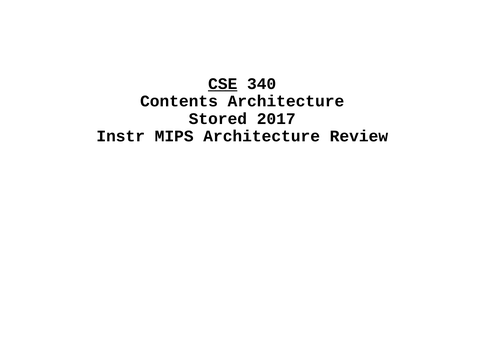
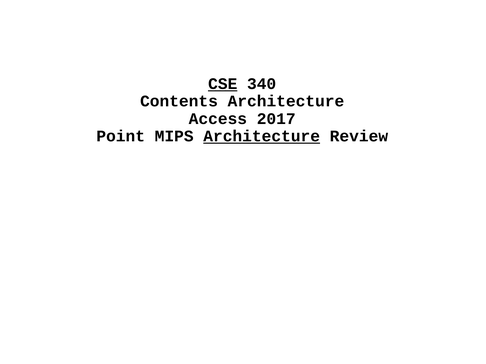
Stored: Stored -> Access (218, 119)
Instr: Instr -> Point (121, 136)
Architecture underline: none -> present (262, 136)
